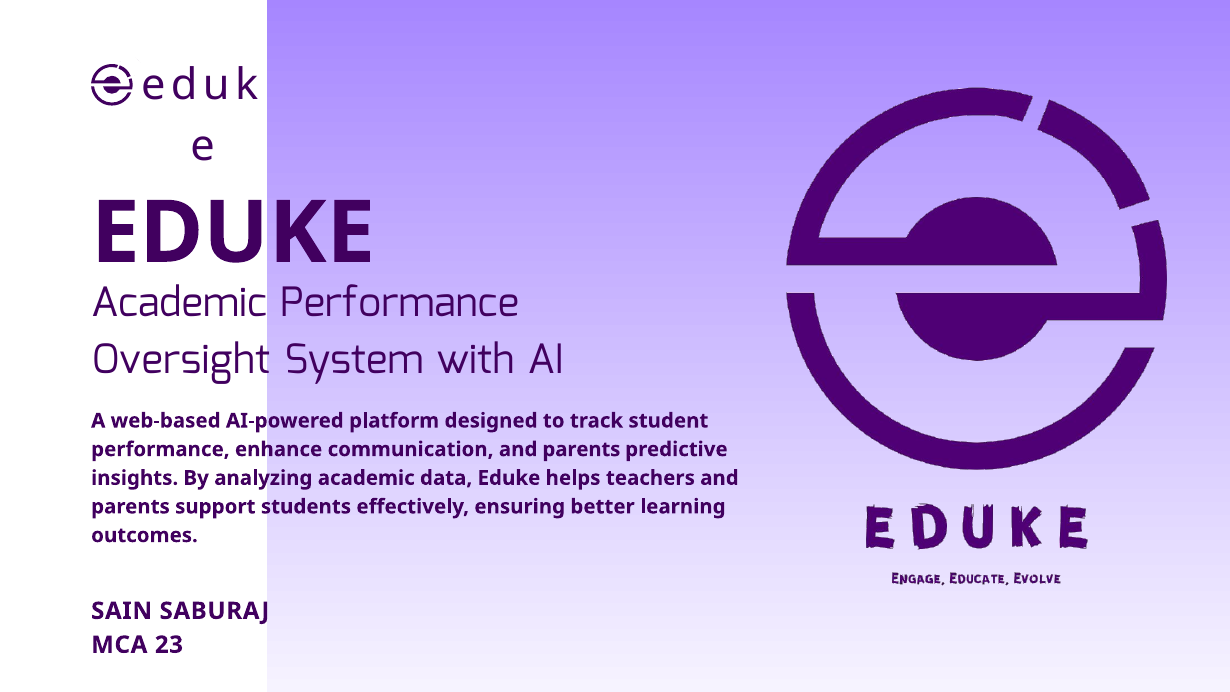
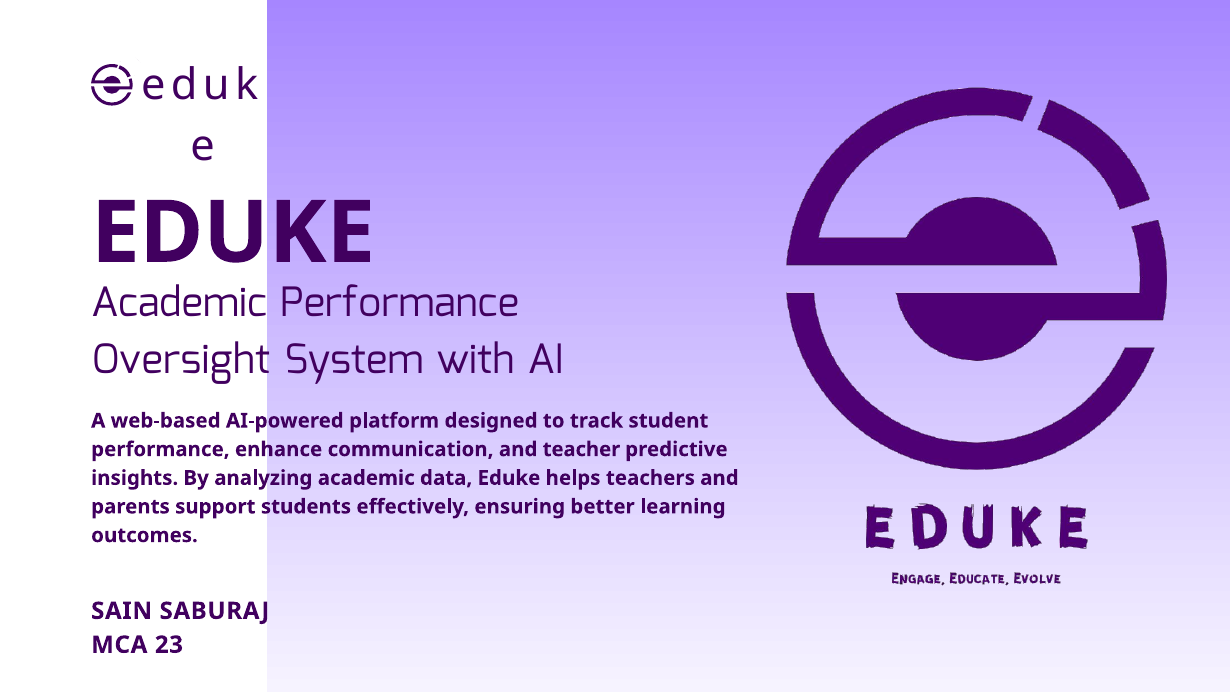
communication and parents: parents -> teacher (581, 449)
